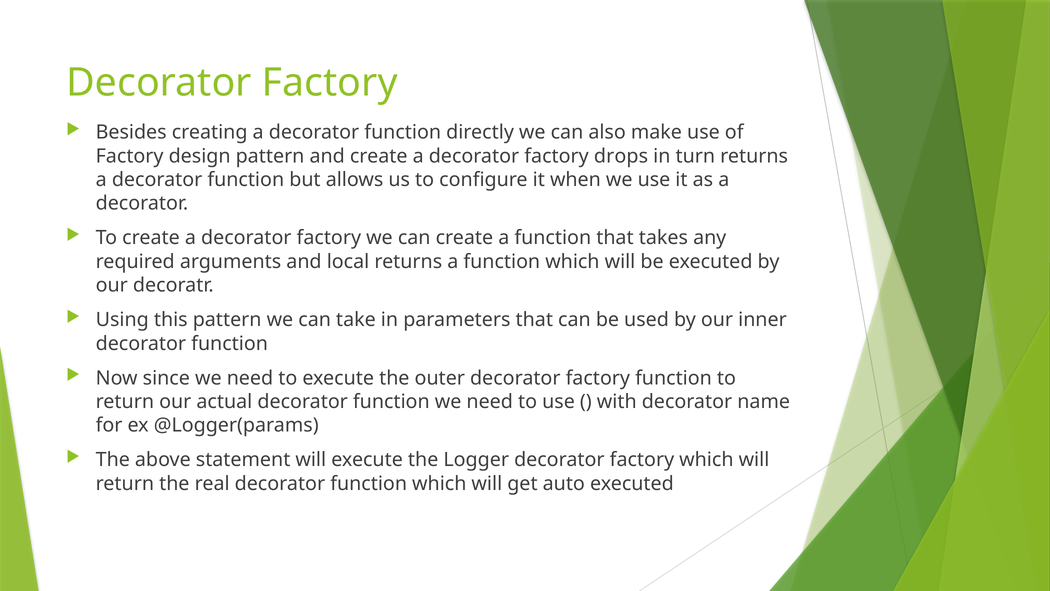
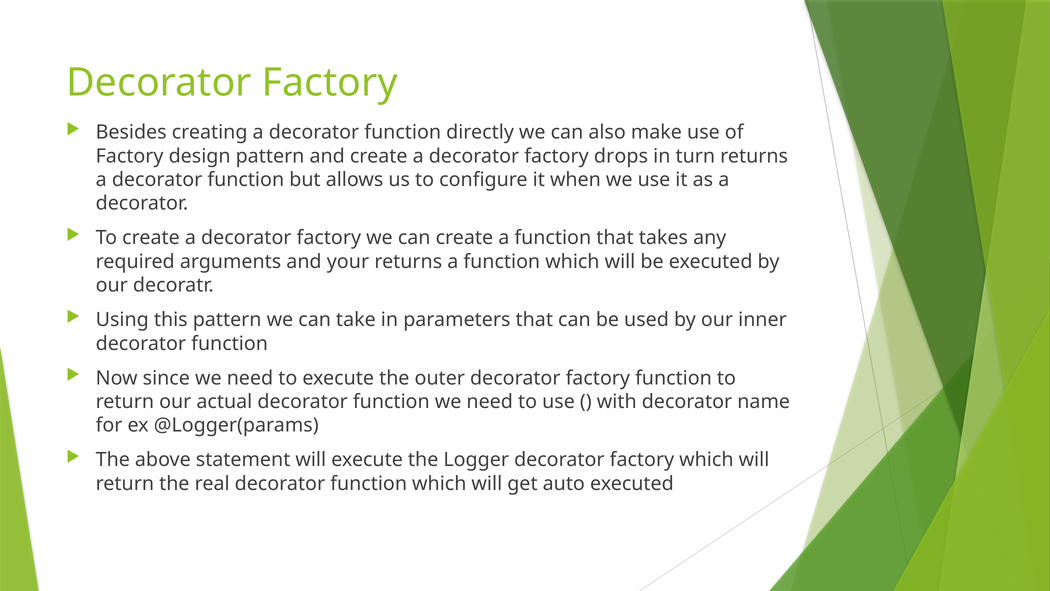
local: local -> your (348, 261)
